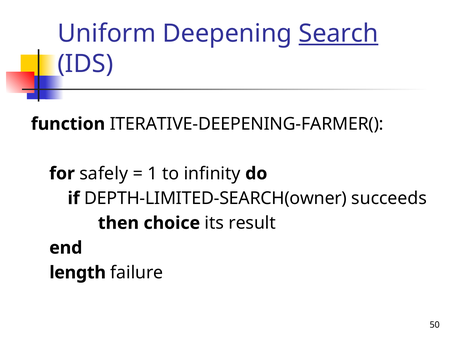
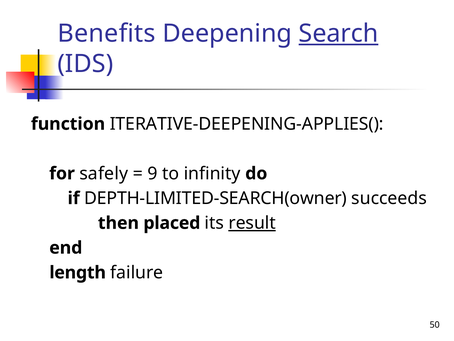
Uniform: Uniform -> Benefits (107, 34)
ITERATIVE-DEEPENING-FARMER(: ITERATIVE-DEEPENING-FARMER( -> ITERATIVE-DEEPENING-APPLIES( (247, 124)
1: 1 -> 9 (153, 173)
choice: choice -> placed (172, 223)
result underline: none -> present (252, 223)
